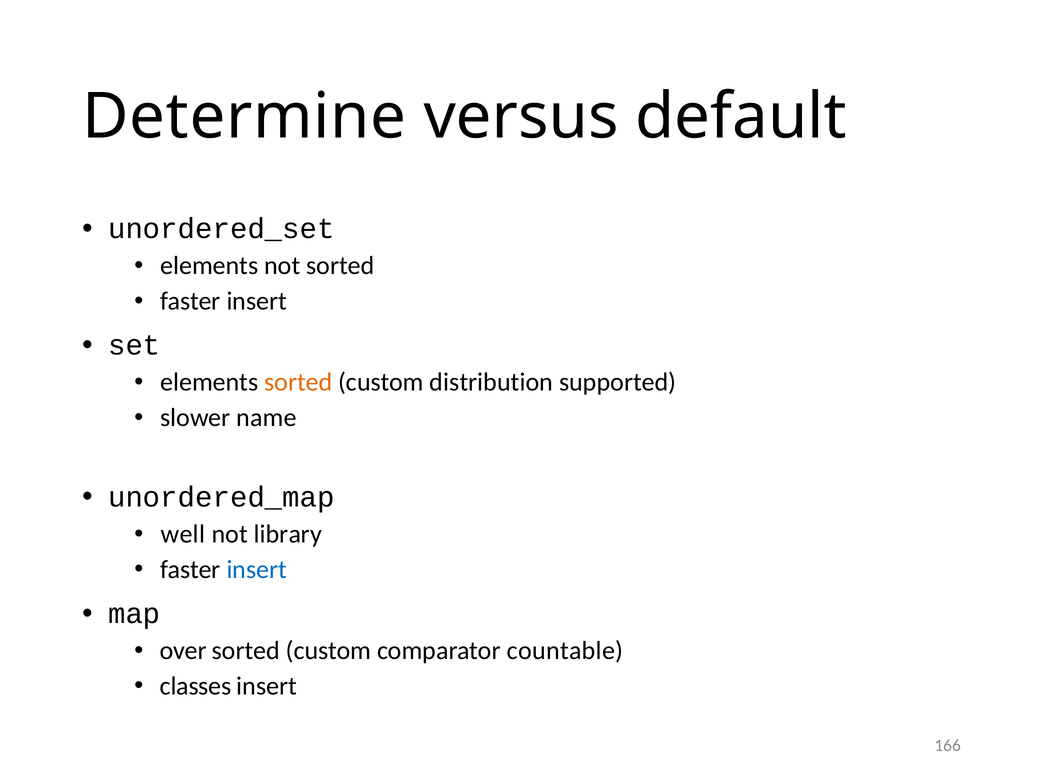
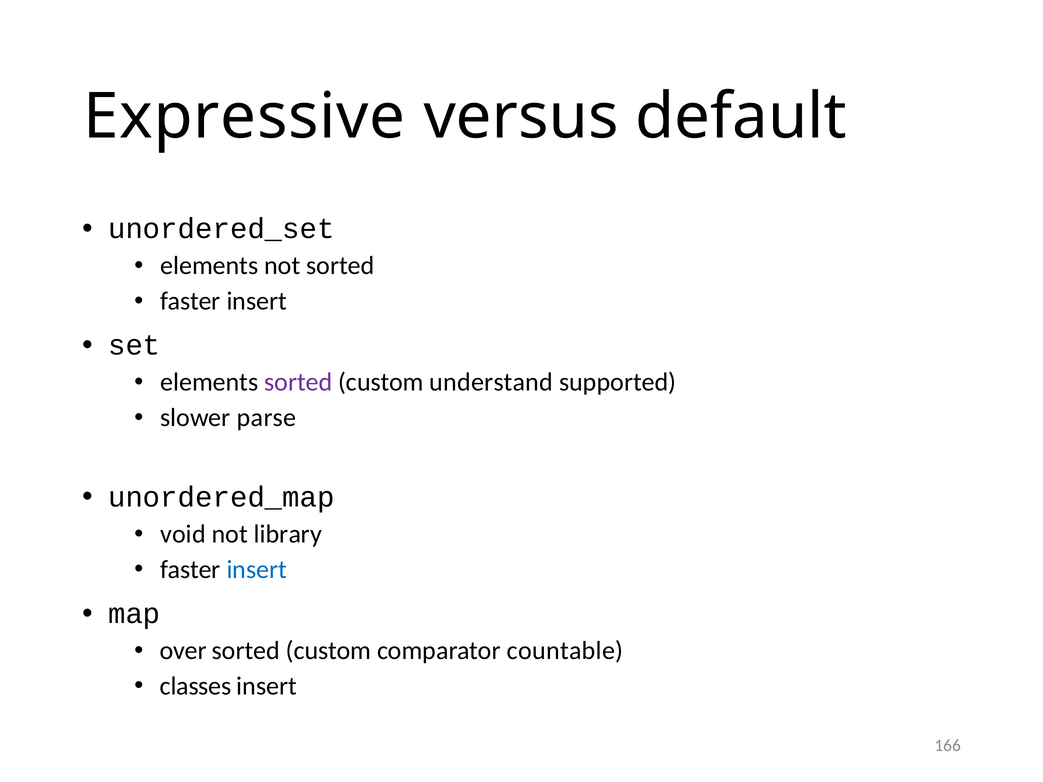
Determine: Determine -> Expressive (244, 117)
sorted colour: orange -> purple (298, 382)
distribution: distribution -> understand (491, 382)
name: name -> parse (267, 418)
well: well -> void (183, 534)
